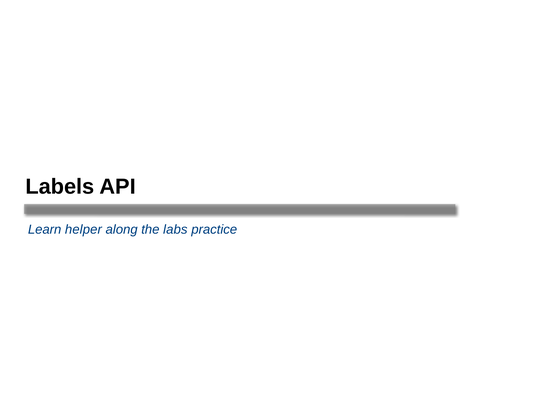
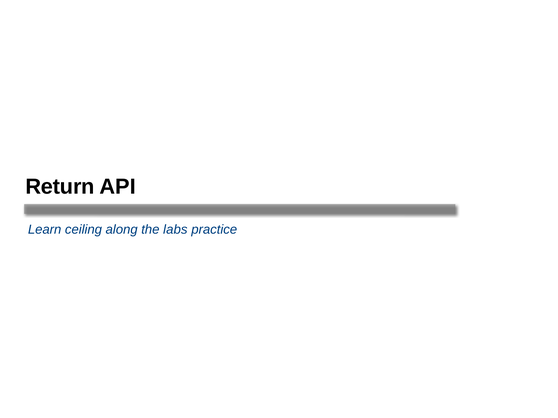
Labels: Labels -> Return (60, 187)
helper: helper -> ceiling (83, 230)
